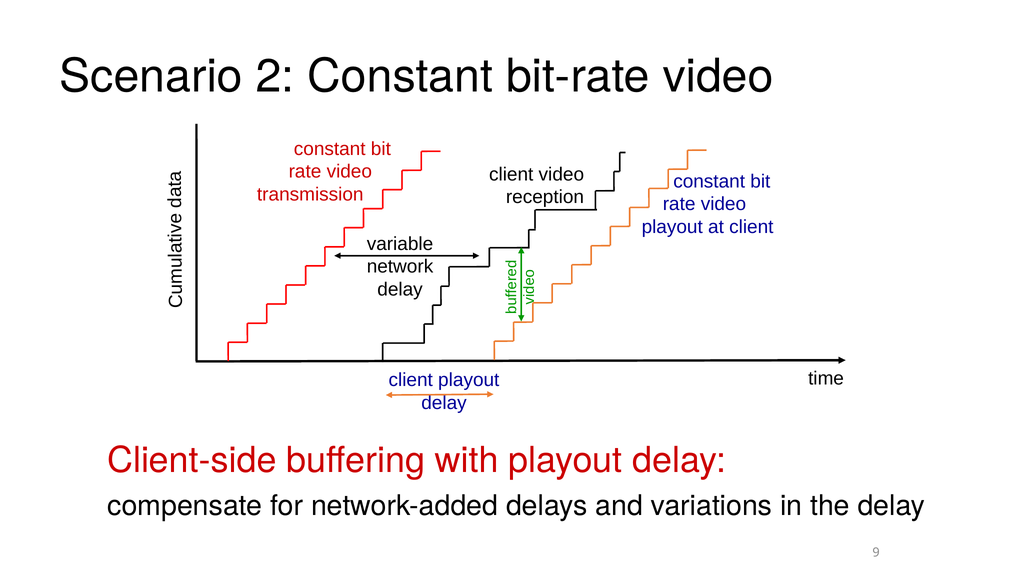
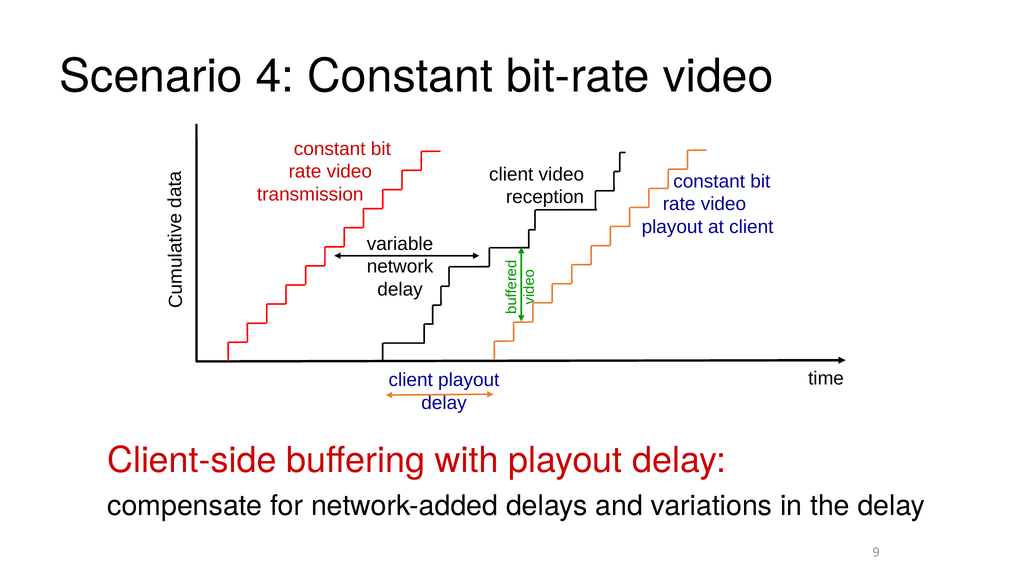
2: 2 -> 4 (275, 77)
